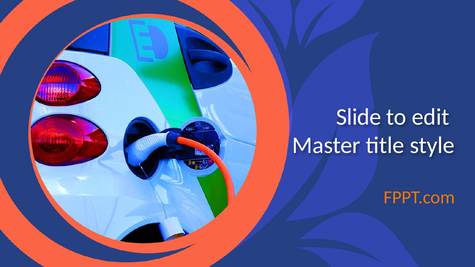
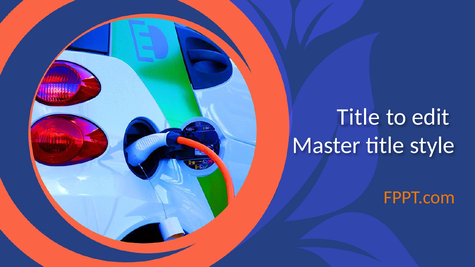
Slide: Slide -> Title (358, 117)
